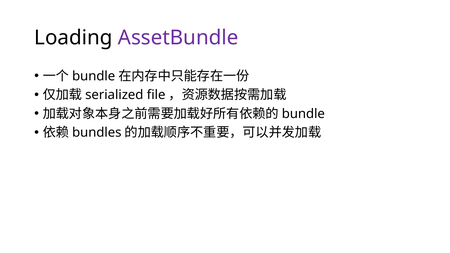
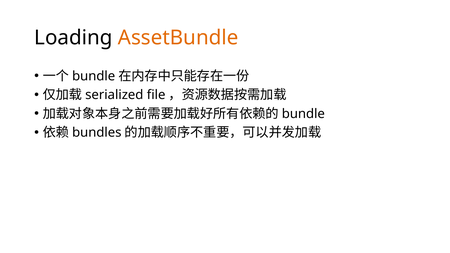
AssetBundle colour: purple -> orange (178, 38)
